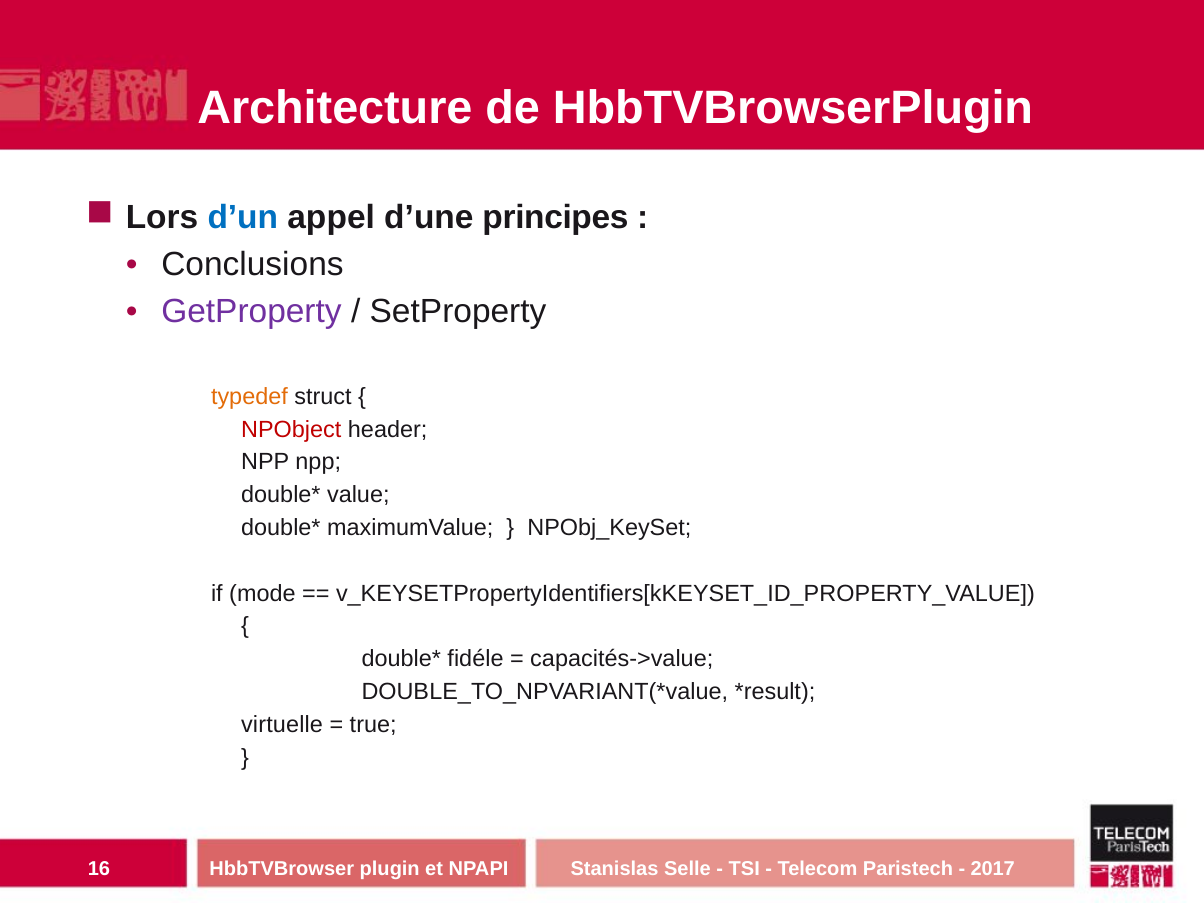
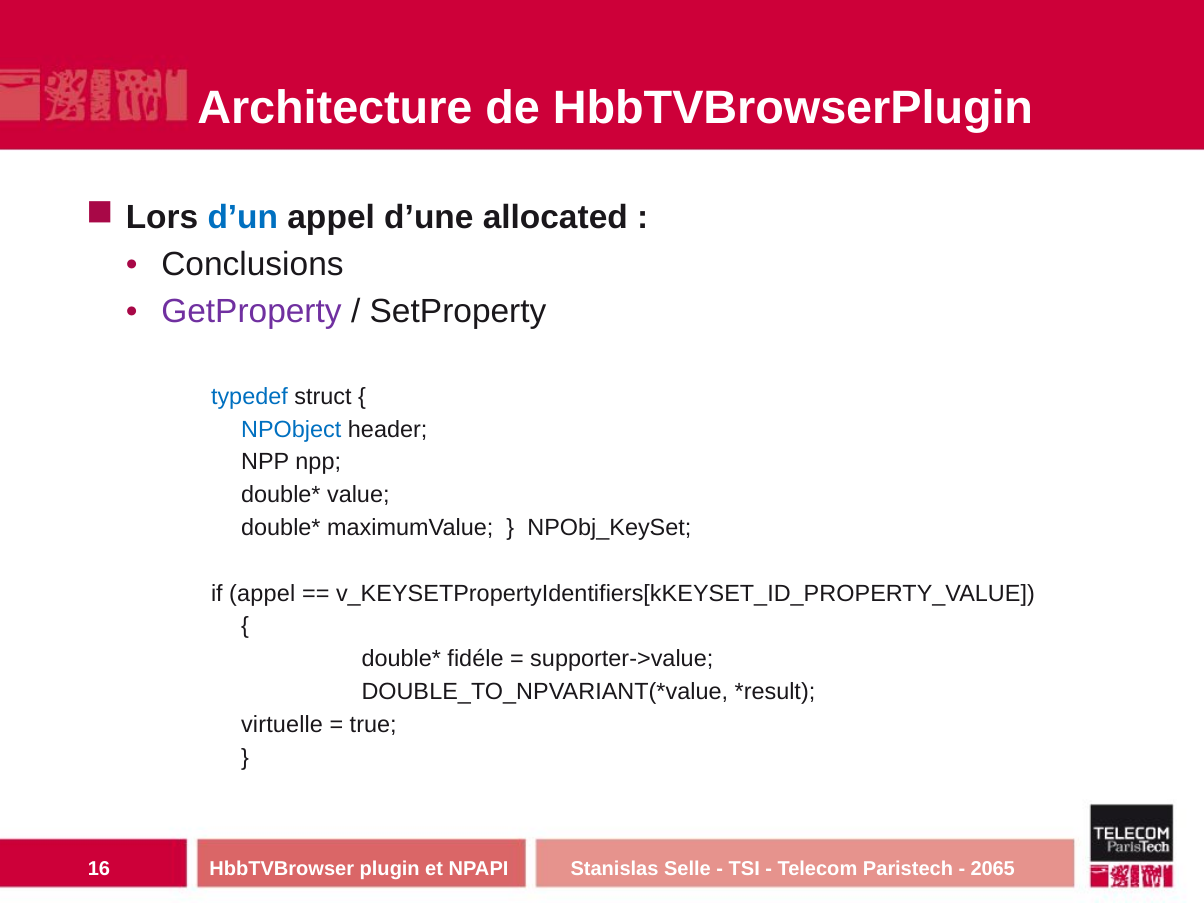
principes: principes -> allocated (555, 218)
typedef colour: orange -> blue (249, 397)
NPObject colour: red -> blue (291, 429)
if mode: mode -> appel (262, 593)
capacités->value: capacités->value -> supporter->value (622, 659)
2017: 2017 -> 2065 (993, 869)
